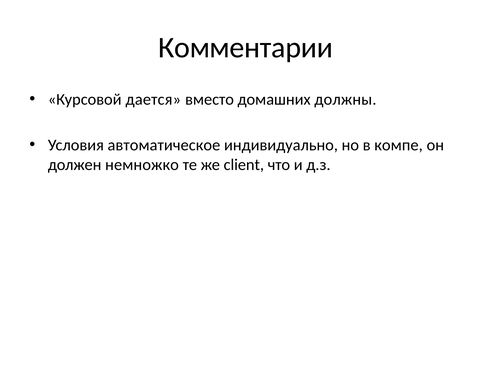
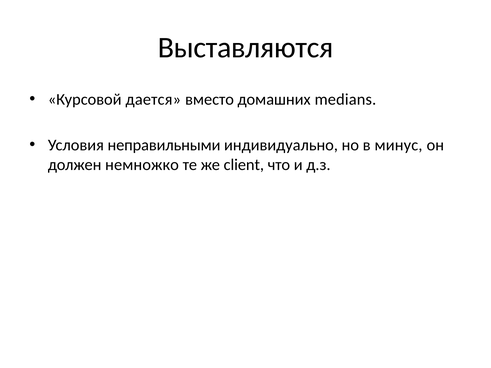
Комментарии: Комментарии -> Выставляются (246, 48)
должны: должны -> medians (345, 99)
автоматическое: автоматическое -> неправильными (164, 145)
компе: компе -> минус (399, 145)
